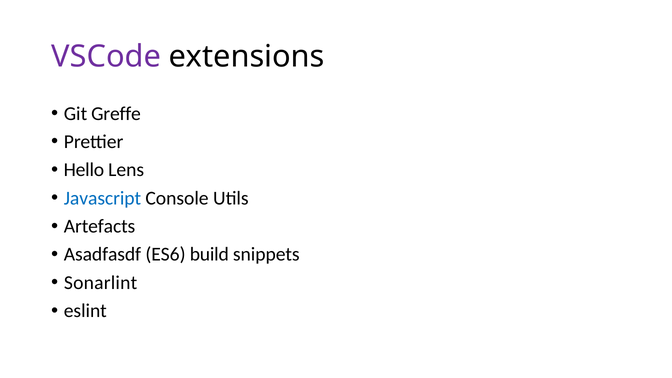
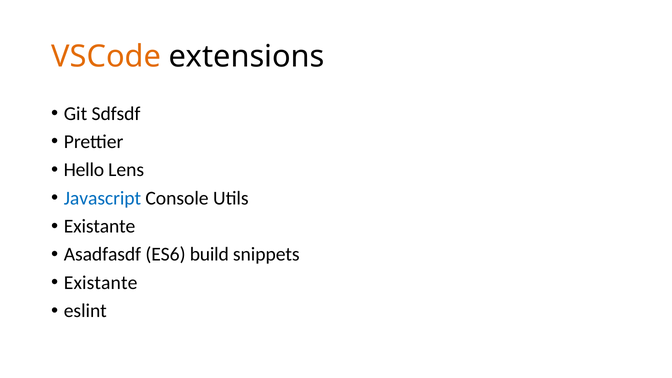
VSCode colour: purple -> orange (106, 56)
Greffe: Greffe -> Sdfsdf (116, 114)
Artefacts: Artefacts -> Existante (100, 226)
Sonarlint: Sonarlint -> Existante (101, 283)
